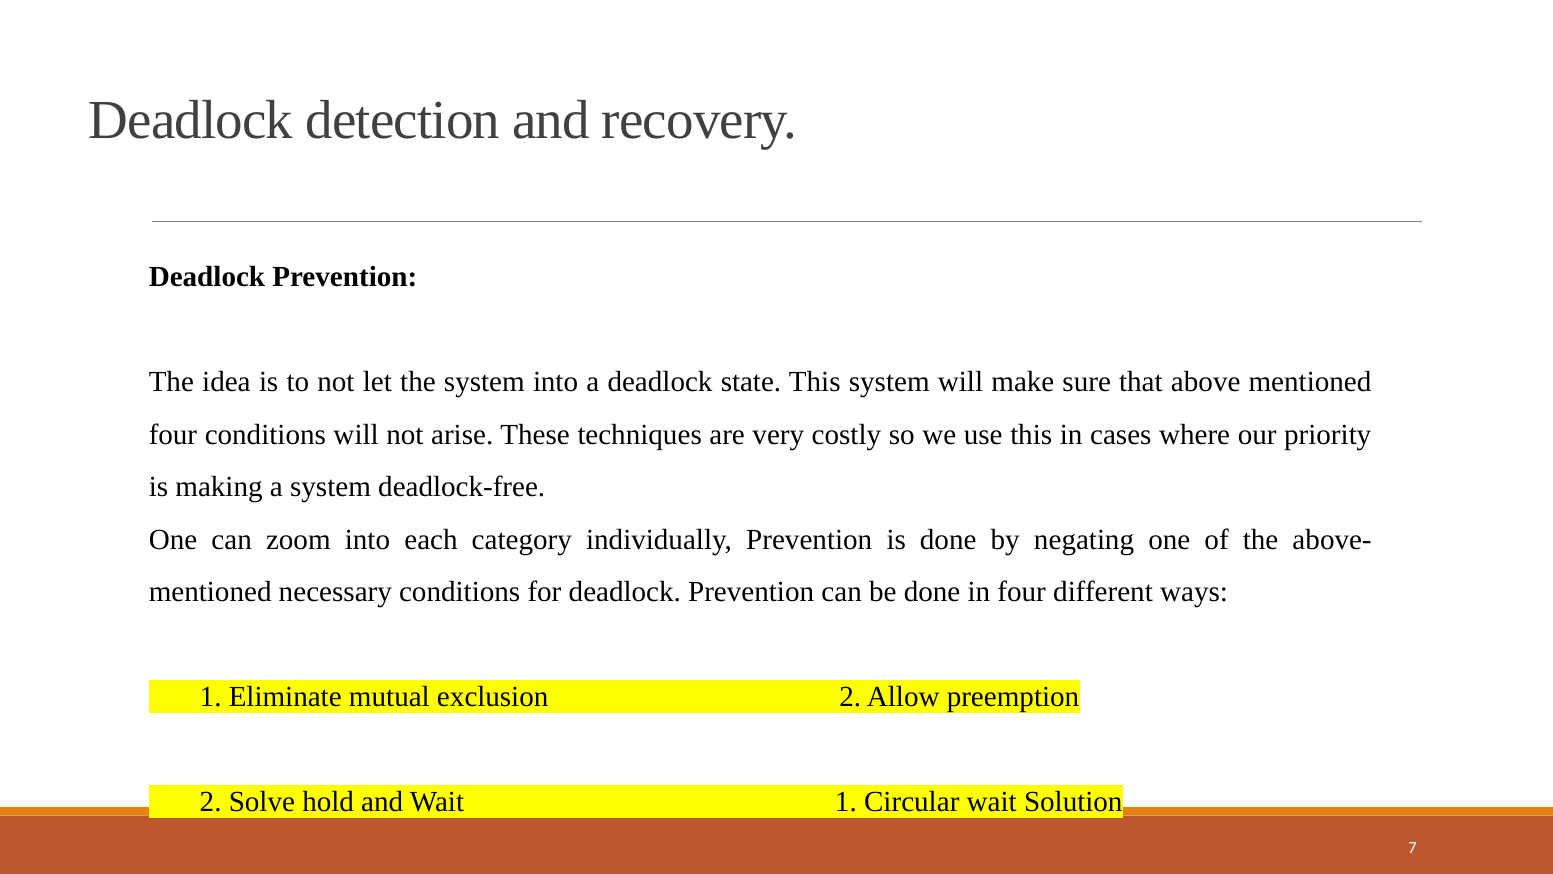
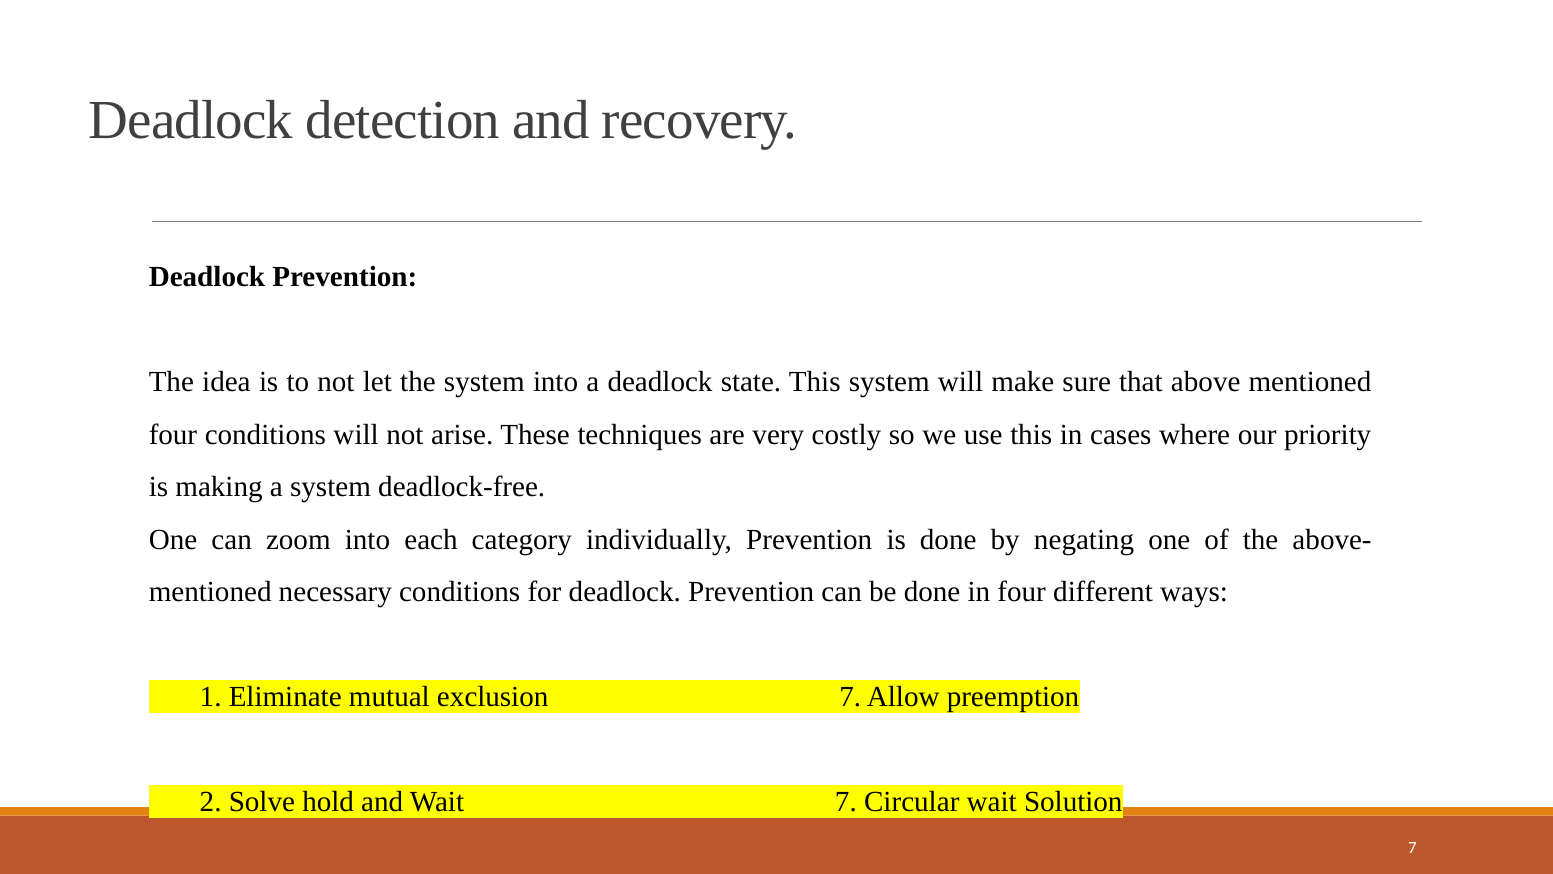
exclusion 2: 2 -> 7 (850, 696)
Wait 1: 1 -> 7 (846, 801)
